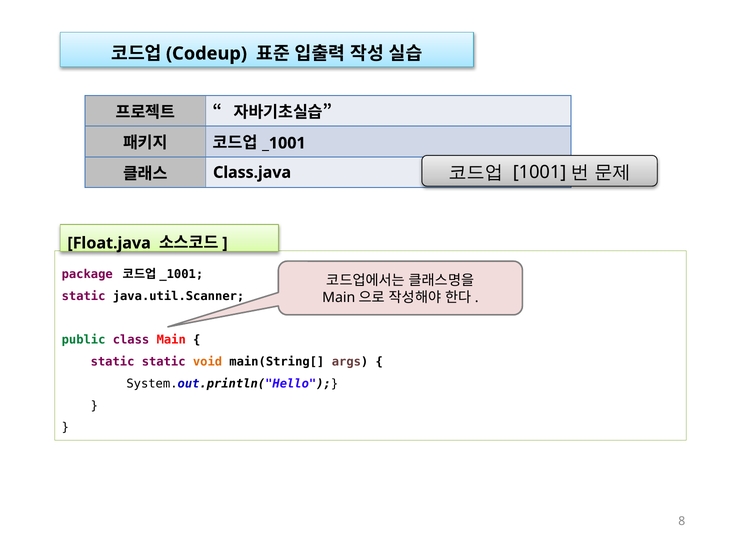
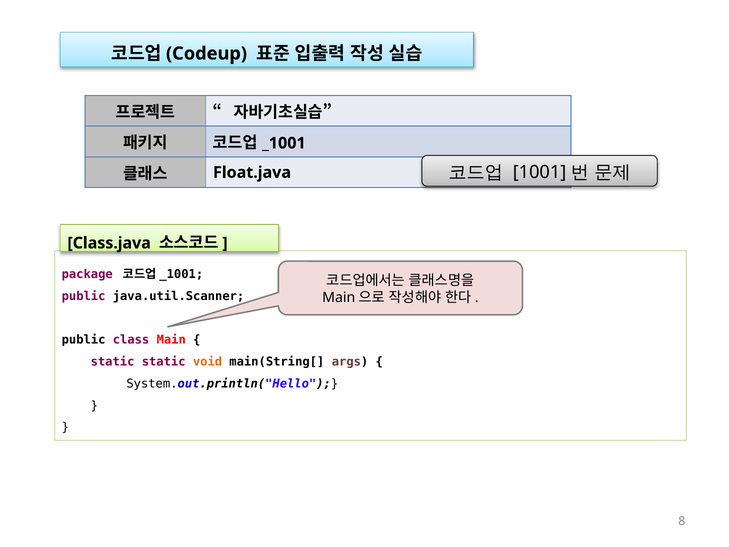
Class.java: Class.java -> Float.java (252, 172)
Float.java: Float.java -> Class.java (109, 243)
static: static -> public (84, 296)
public colour: green -> black (84, 340)
